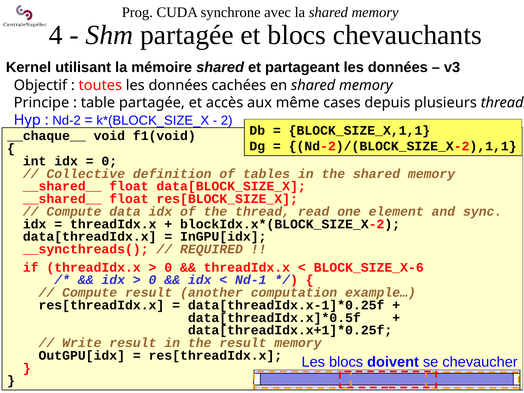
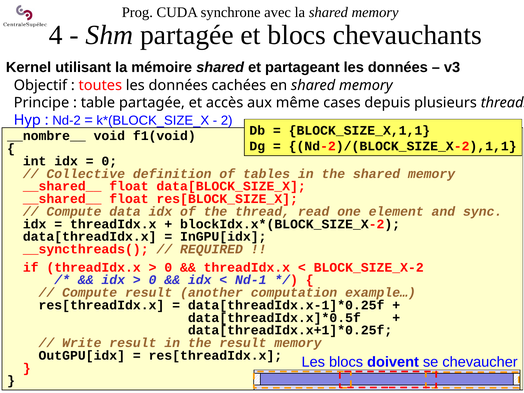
__chaque__: __chaque__ -> __nombre__ (46, 136)
BLOCK_SIZE_X-6: BLOCK_SIZE_X-6 -> BLOCK_SIZE_X-2 (369, 267)
